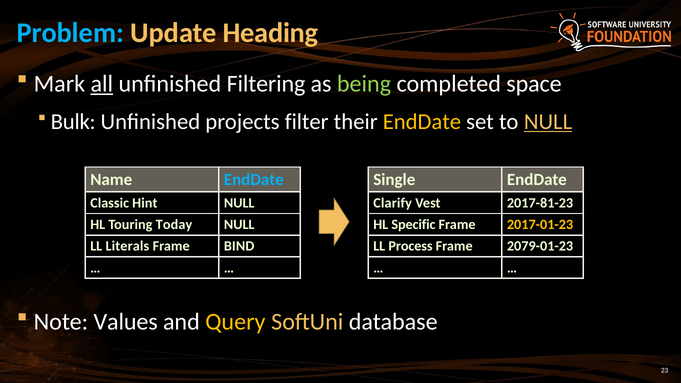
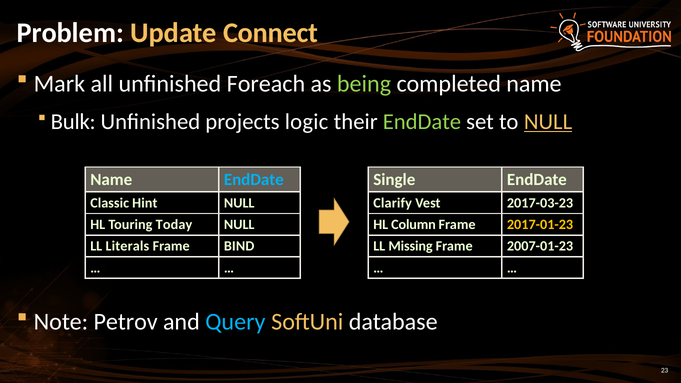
Problem colour: light blue -> white (70, 33)
Heading: Heading -> Connect (270, 33)
all underline: present -> none (102, 84)
Filtering: Filtering -> Foreach (266, 84)
completed space: space -> name (534, 84)
filter: filter -> logic (307, 122)
EndDate colour: yellow -> light green (422, 122)
2017-81-23: 2017-81-23 -> 2017-03-23 (540, 203)
Specific: Specific -> Column (413, 225)
Process: Process -> Missing (411, 246)
2079-01-23: 2079-01-23 -> 2007-01-23 (540, 246)
Values: Values -> Petrov (126, 322)
Query colour: yellow -> light blue (235, 322)
